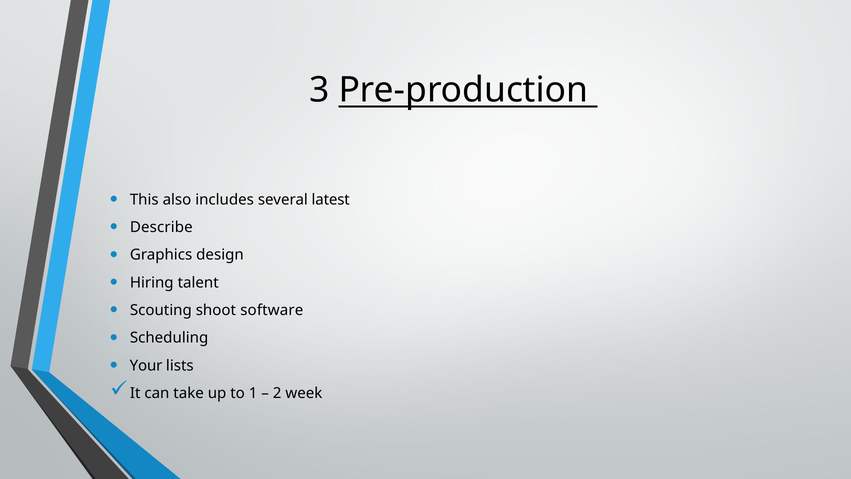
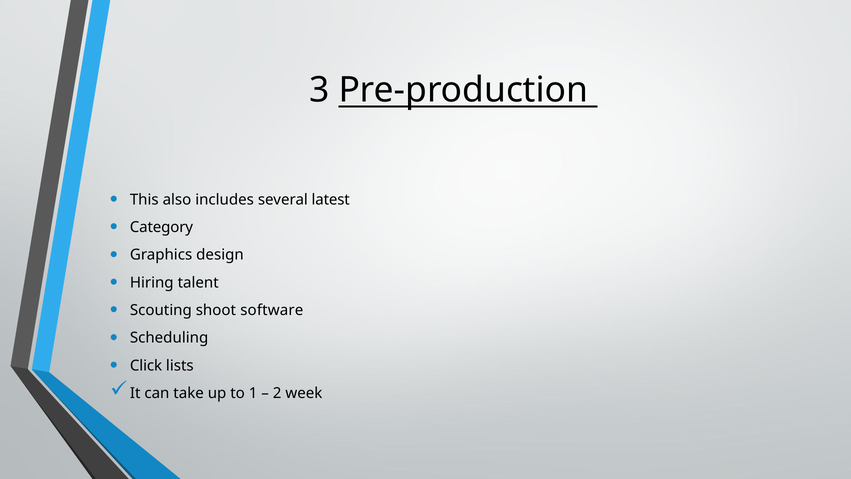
Describe: Describe -> Category (161, 227)
Your: Your -> Click (146, 365)
